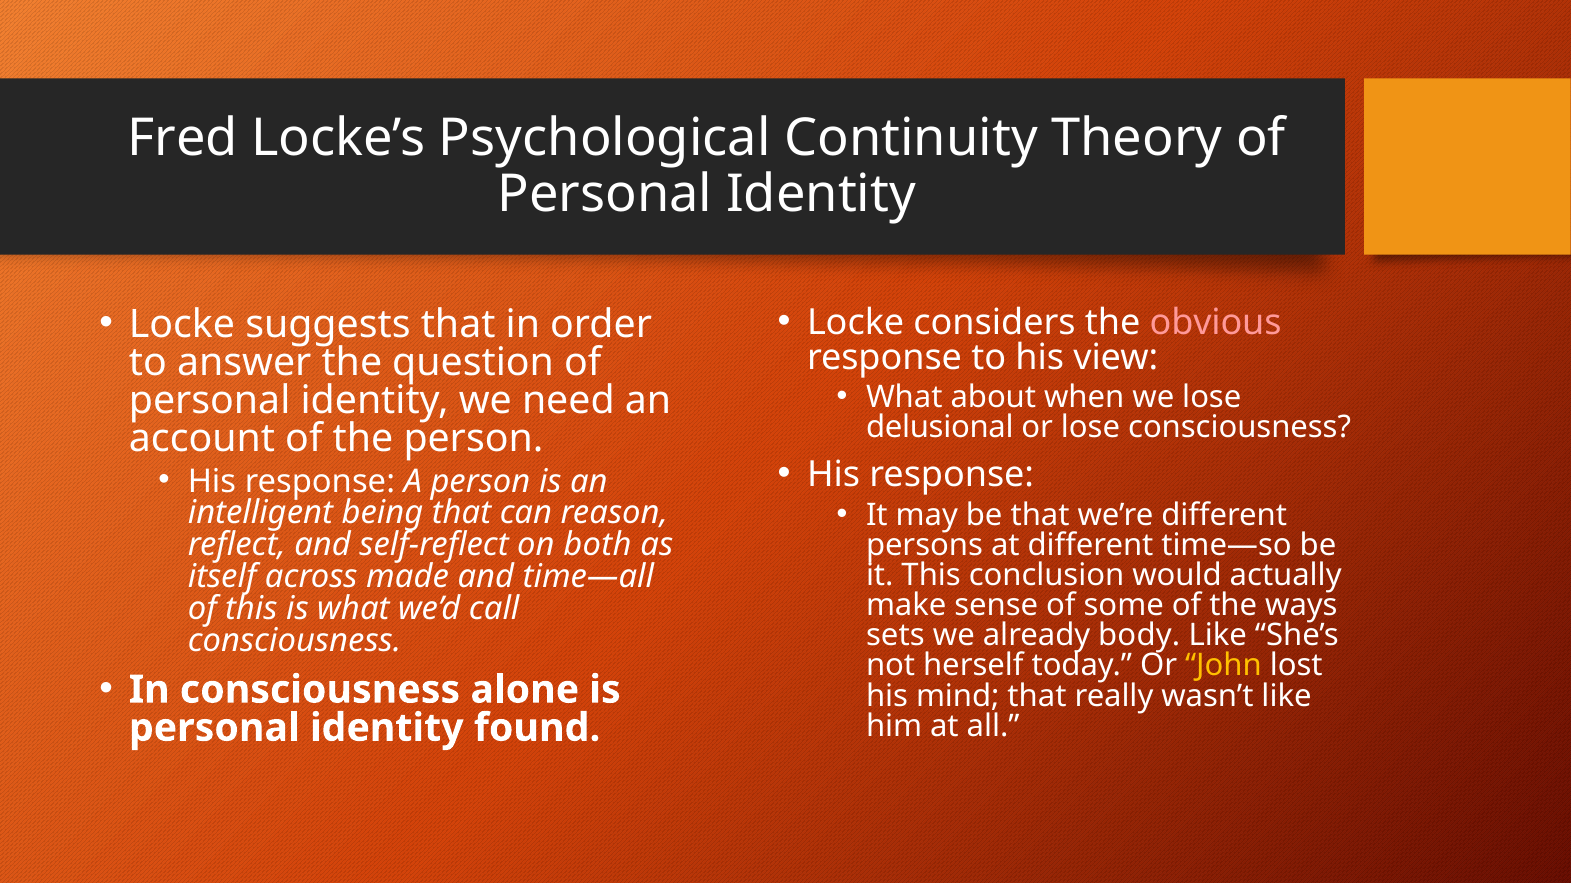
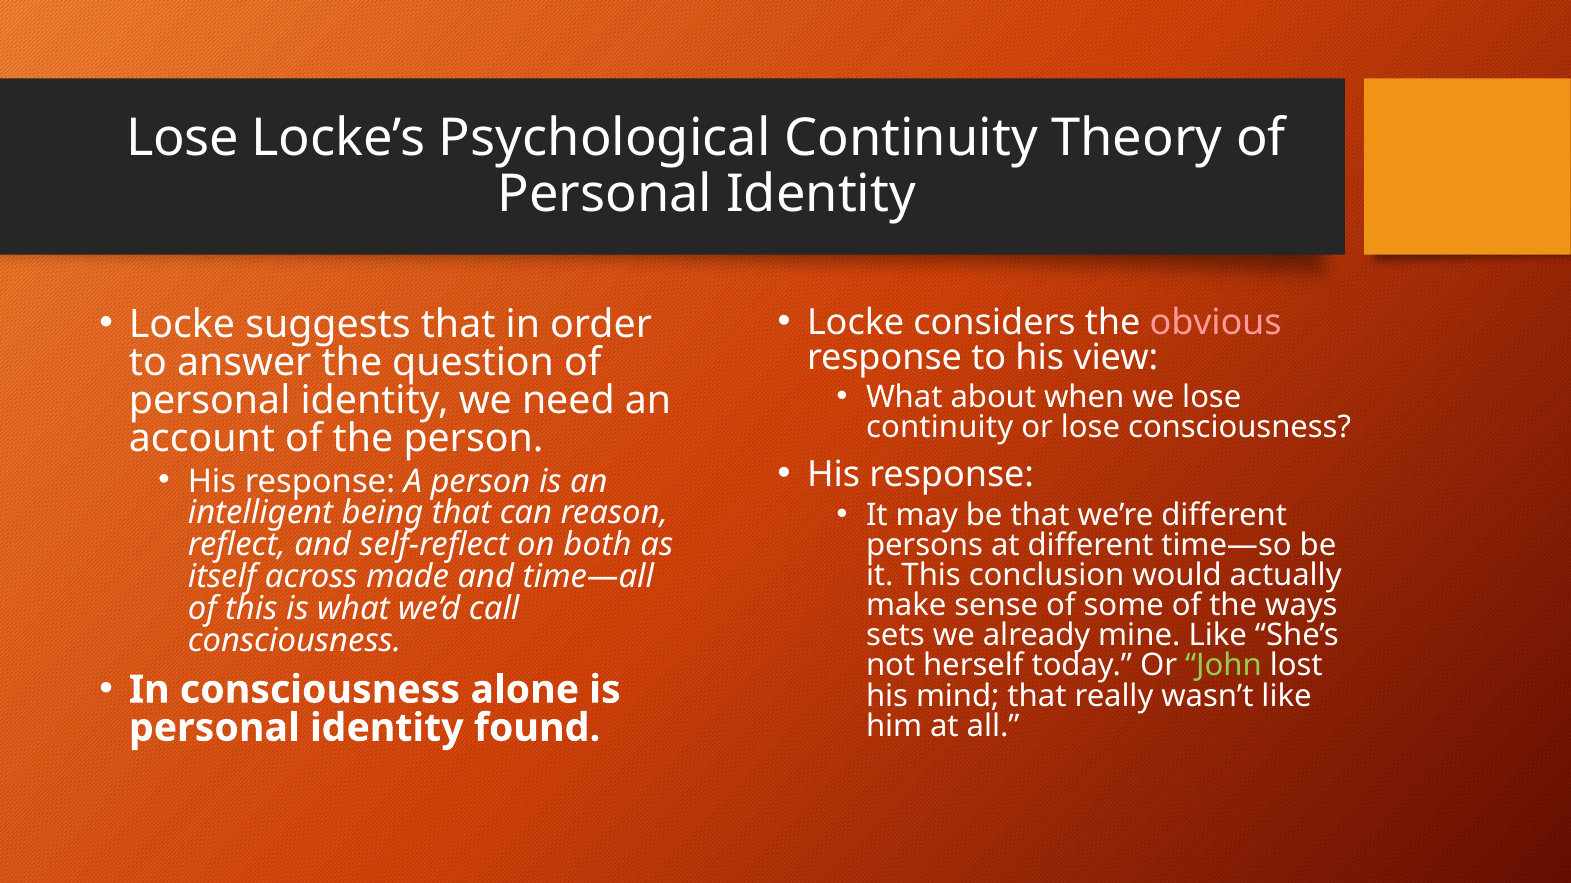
Fred: Fred -> Lose (183, 138)
delusional: delusional -> continuity (940, 428)
body: body -> mine (1139, 636)
John colour: yellow -> light green (1223, 666)
